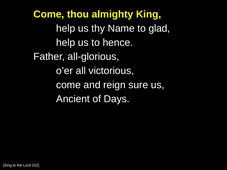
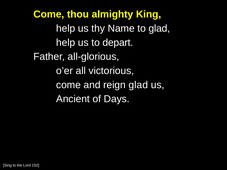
hence: hence -> depart (118, 43)
reign sure: sure -> glad (138, 85)
